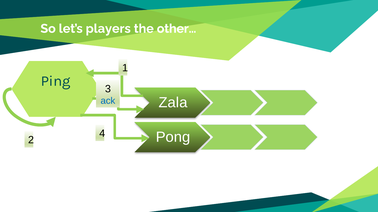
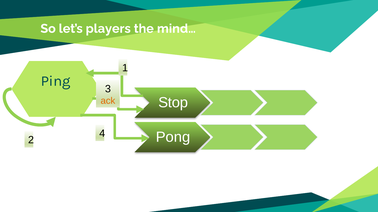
other…: other… -> mind… (176, 29)
Zala: Zala -> Stop (173, 103)
ack colour: blue -> orange (108, 101)
